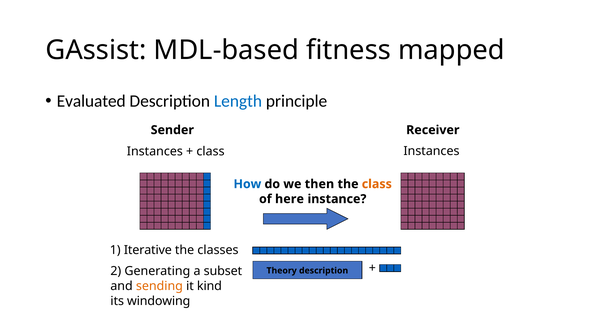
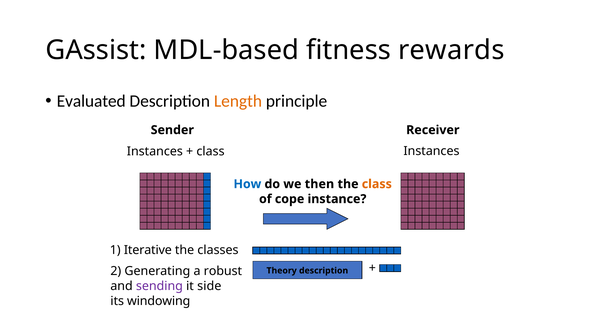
mapped: mapped -> rewards (451, 50)
Length colour: blue -> orange (238, 101)
here: here -> cope (290, 199)
subset: subset -> robust (223, 271)
sending colour: orange -> purple (159, 286)
kind: kind -> side (209, 286)
